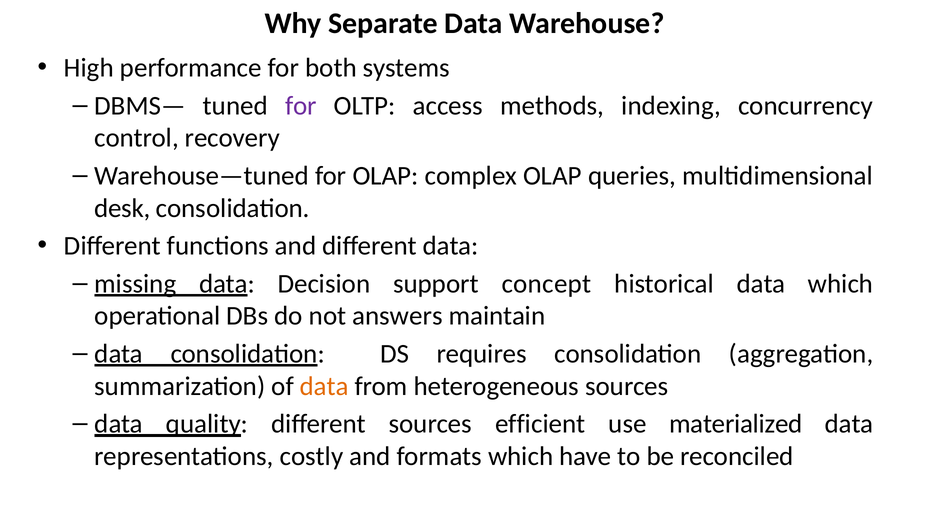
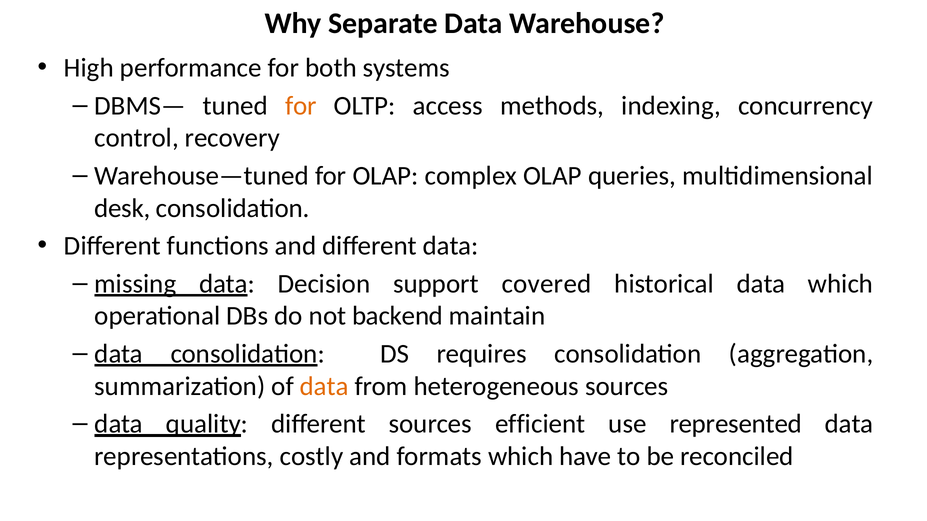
for colour: purple -> orange (301, 106)
concept: concept -> covered (546, 284)
answers: answers -> backend (398, 316)
materialized: materialized -> represented (736, 424)
